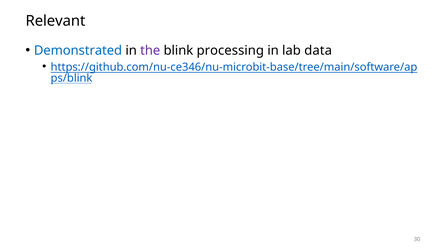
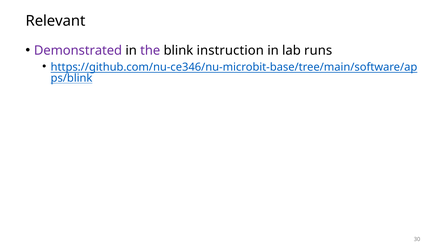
Demonstrated colour: blue -> purple (78, 50)
processing: processing -> instruction (230, 50)
data: data -> runs (318, 50)
